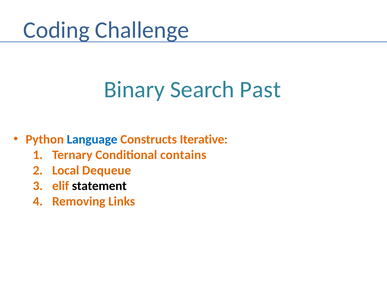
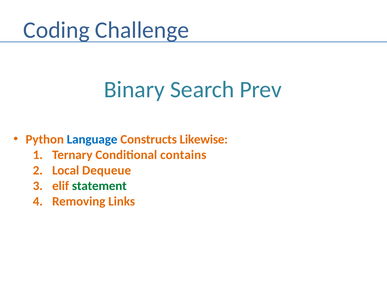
Past: Past -> Prev (261, 90)
Iterative: Iterative -> Likewise (204, 140)
statement colour: black -> green (99, 186)
